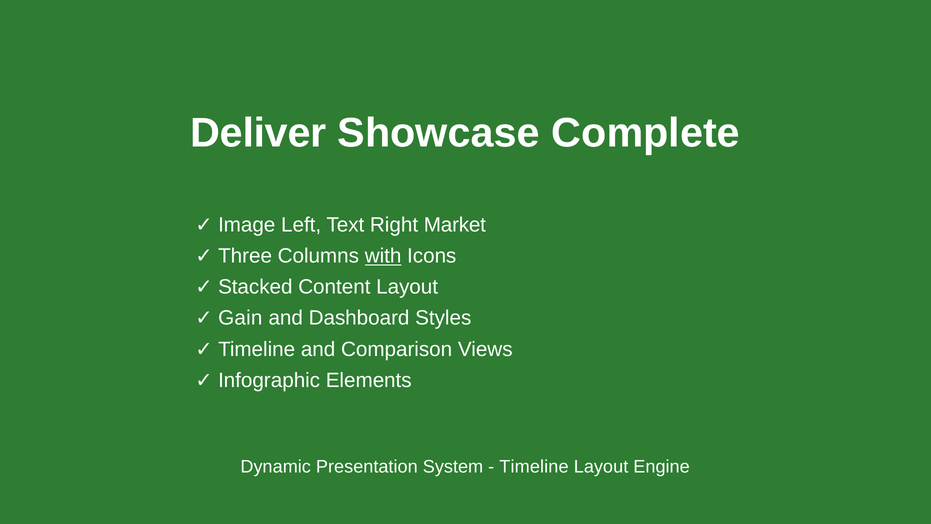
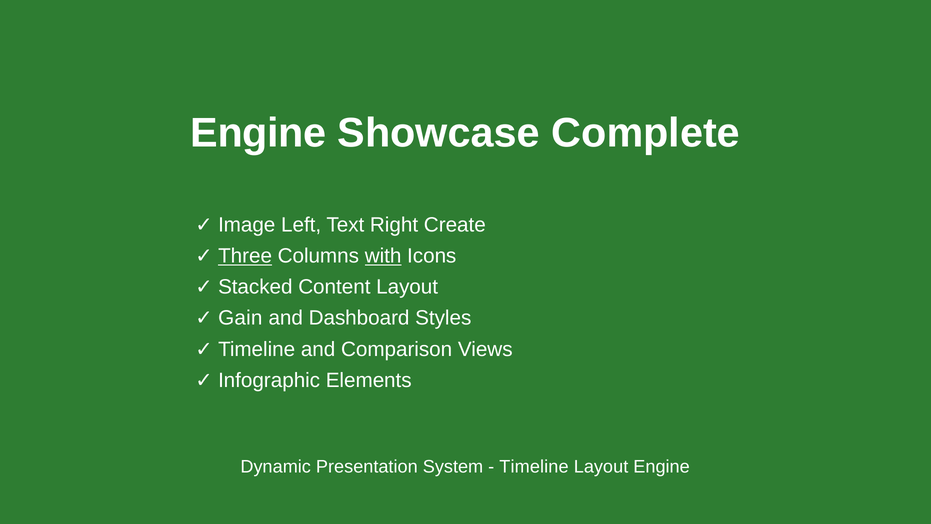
Deliver: Deliver -> Engine (258, 133)
Market: Market -> Create (455, 225)
Three underline: none -> present (245, 256)
